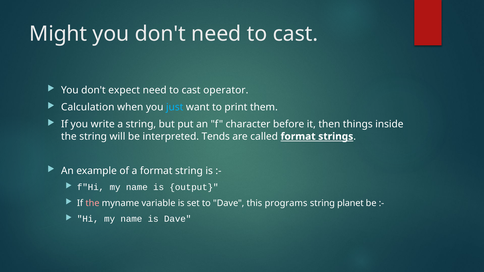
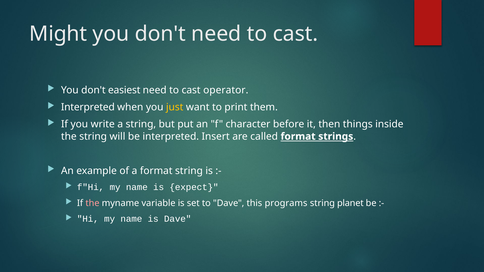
expect: expect -> easiest (124, 90)
Calculation: Calculation -> Interpreted (88, 107)
just colour: light blue -> yellow (175, 107)
Tends: Tends -> Insert (216, 137)
output: output -> expect (194, 187)
